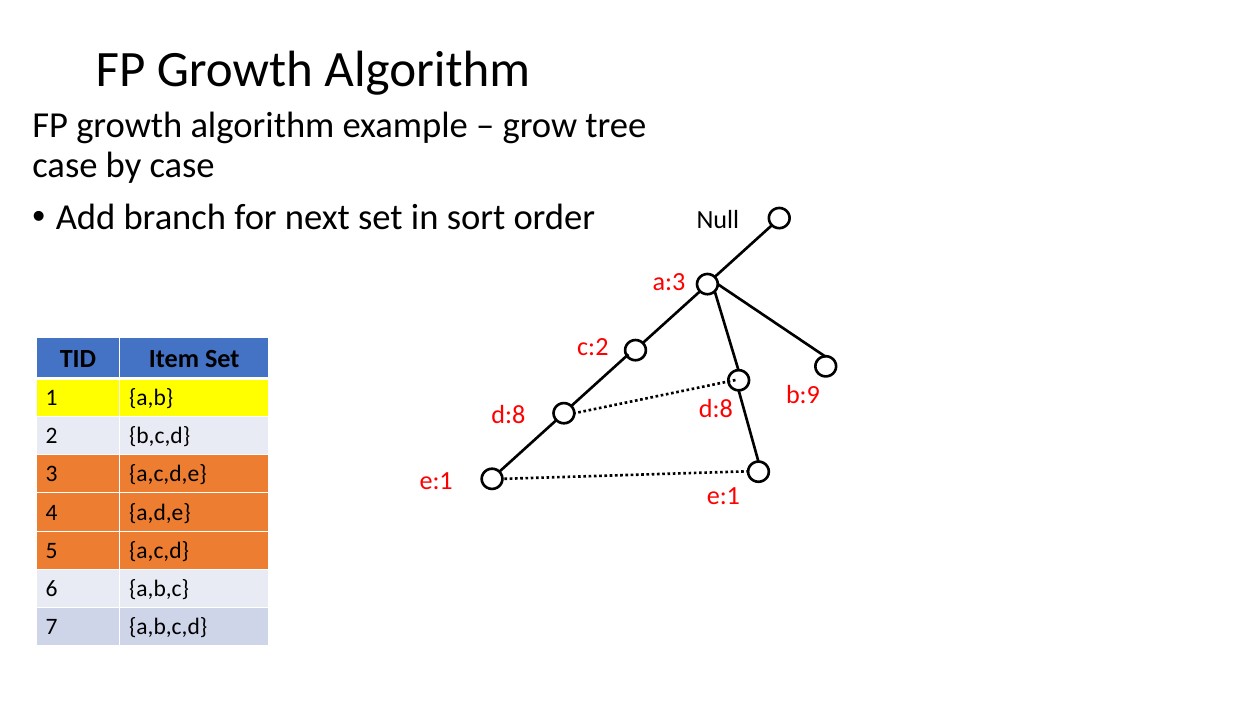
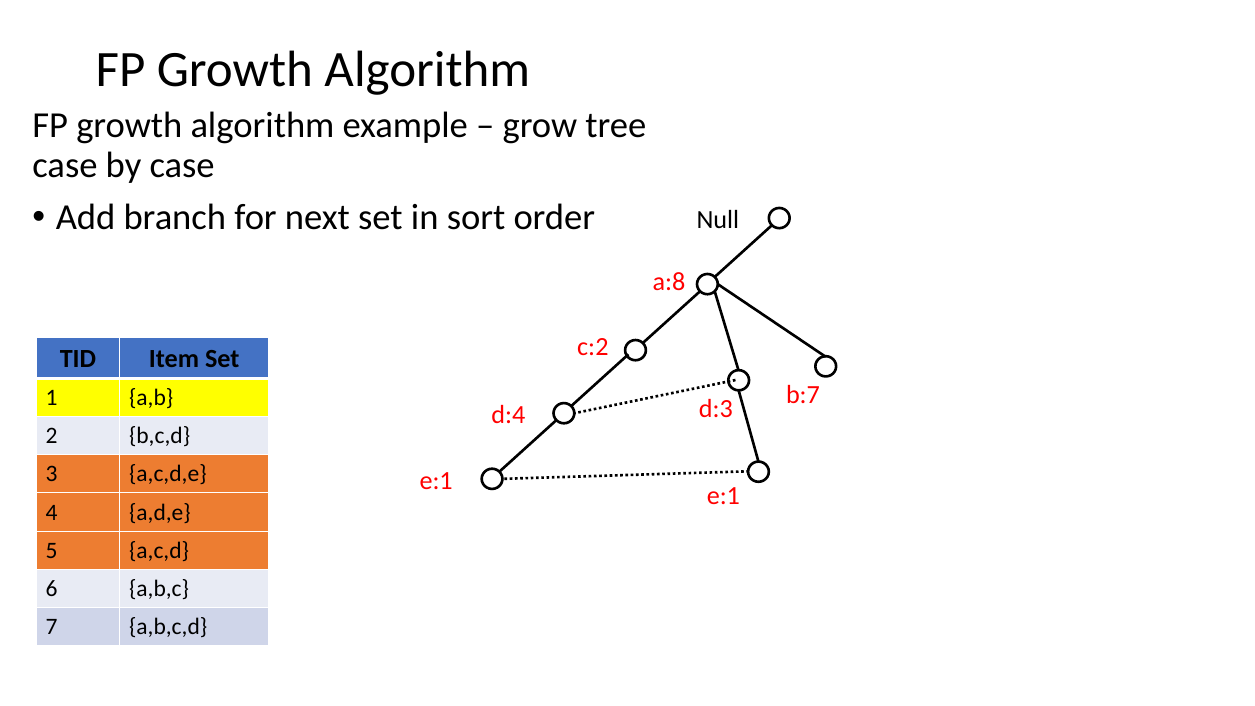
a:3: a:3 -> a:8 (669, 281)
b:9: b:9 -> b:7 (803, 395)
d:8: d:8 -> d:3 (716, 409)
d:8: d:8 -> d:4 (508, 415)
